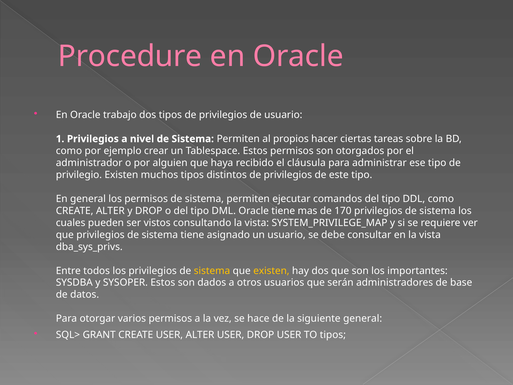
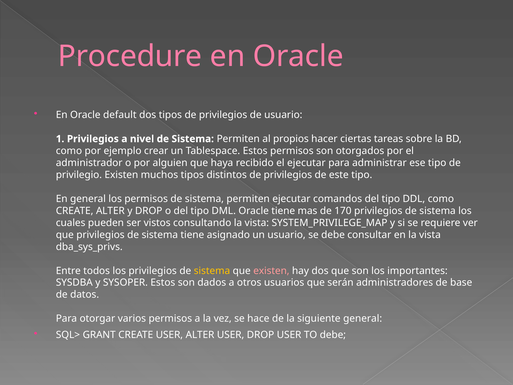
trabajo: trabajo -> default (120, 115)
el cláusula: cláusula -> ejecutar (306, 163)
existen colour: yellow -> pink (271, 271)
TO tipos: tipos -> debe (333, 335)
